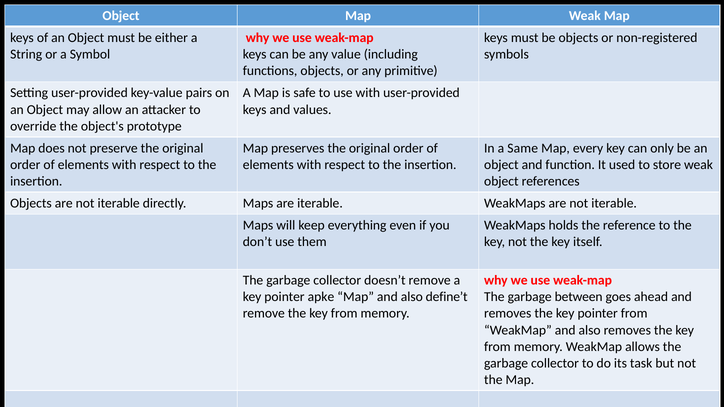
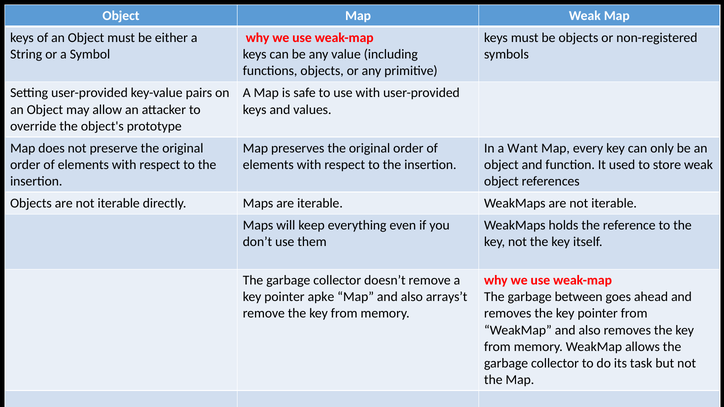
Same: Same -> Want (523, 148)
define’t: define’t -> arrays’t (447, 297)
